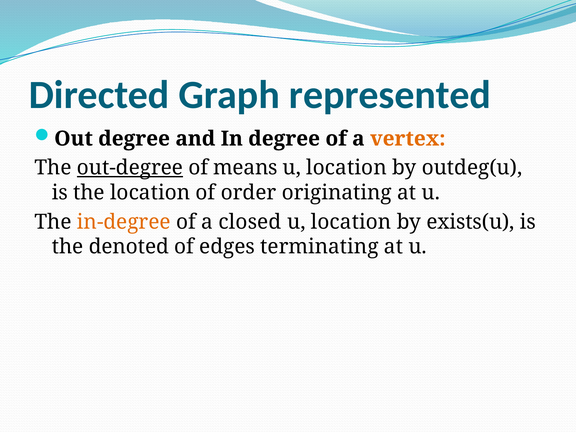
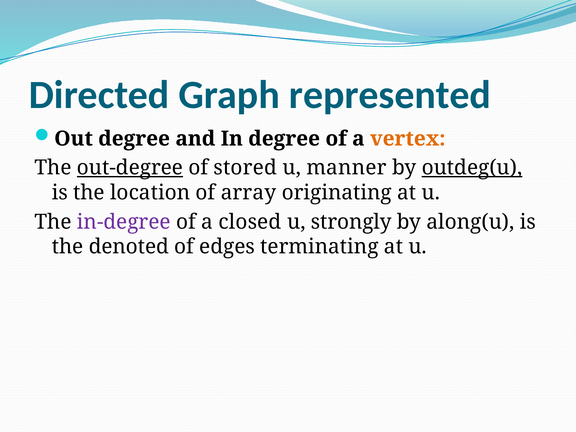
means: means -> stored (245, 168)
location: location -> manner (347, 168)
outdeg(u underline: none -> present (472, 168)
order: order -> array (248, 193)
in-degree colour: orange -> purple (124, 222)
location: location -> strongly (351, 222)
exists(u: exists(u -> along(u (470, 222)
